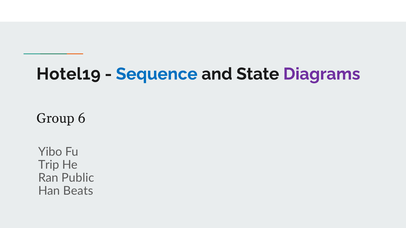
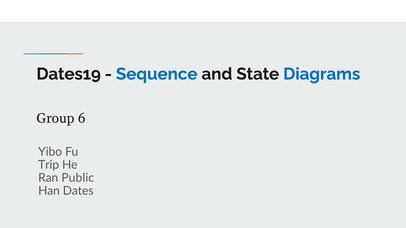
Hotel19: Hotel19 -> Dates19 (69, 74)
Diagrams colour: purple -> blue (322, 74)
Beats: Beats -> Dates (78, 191)
